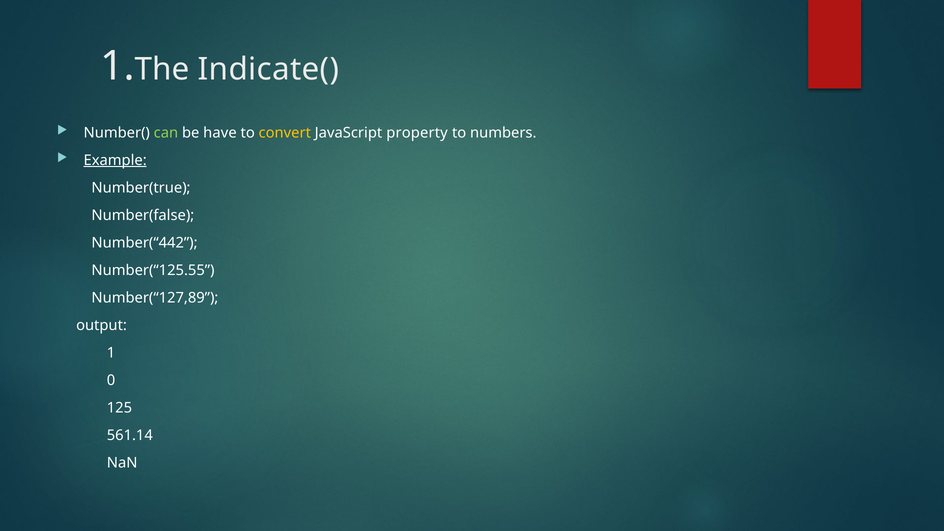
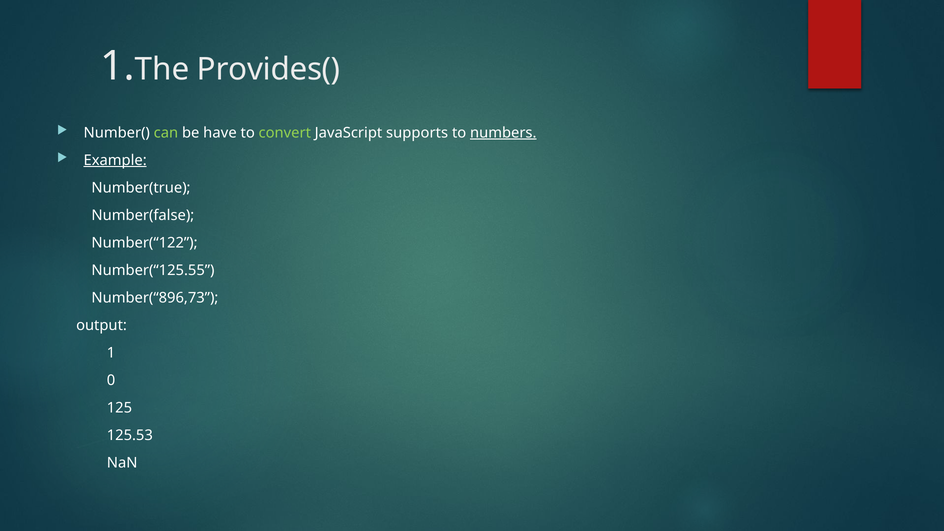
Indicate(: Indicate( -> Provides( (269, 70)
convert colour: yellow -> light green (285, 133)
property: property -> supports (417, 133)
numbers underline: none -> present (503, 133)
Number(“442: Number(“442 -> Number(“122 (145, 243)
Number(“127,89: Number(“127,89 -> Number(“896,73 (155, 298)
561.14: 561.14 -> 125.53 (130, 436)
